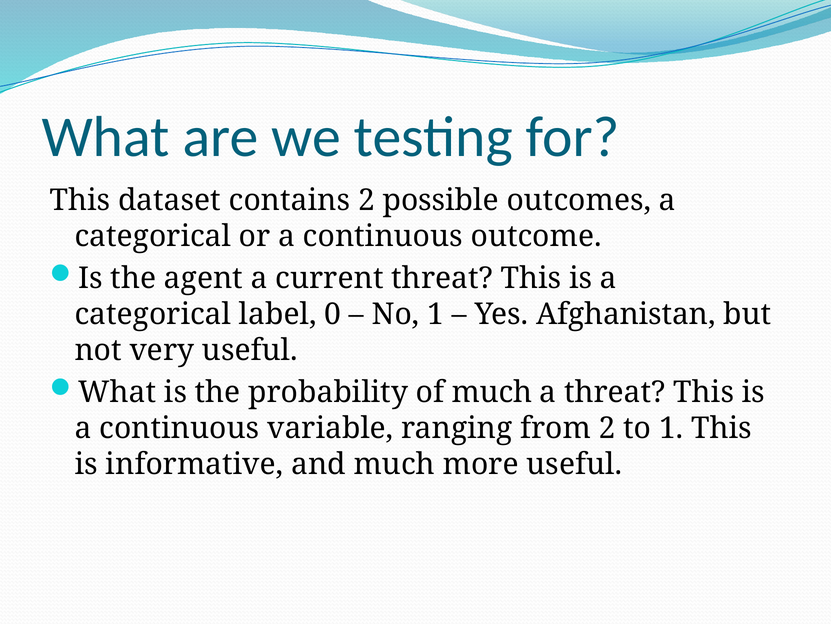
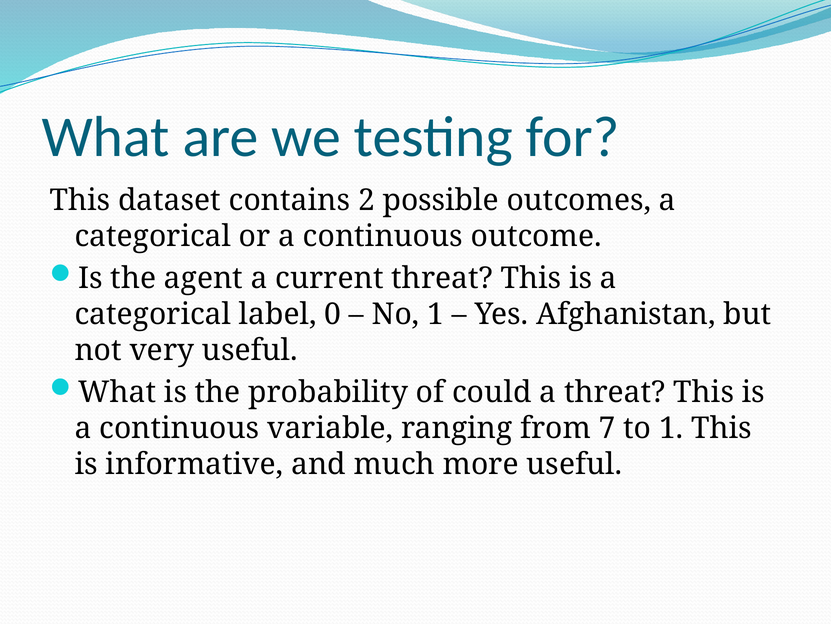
of much: much -> could (492, 392)
from 2: 2 -> 7 (607, 428)
